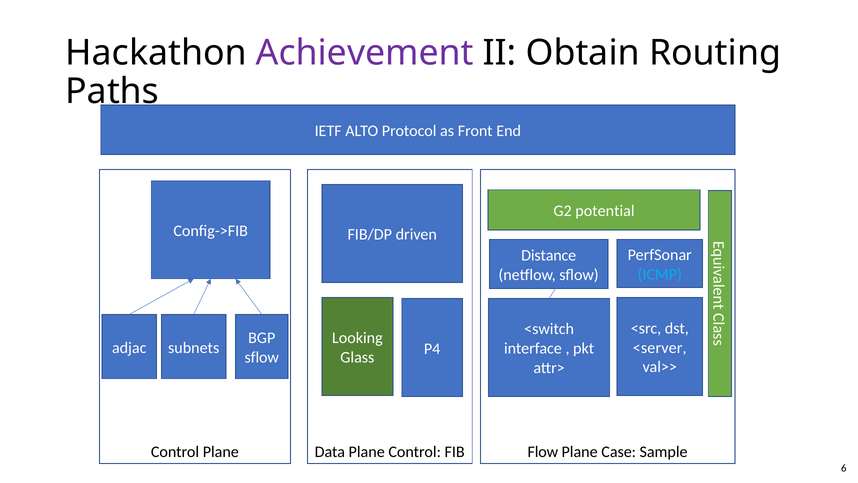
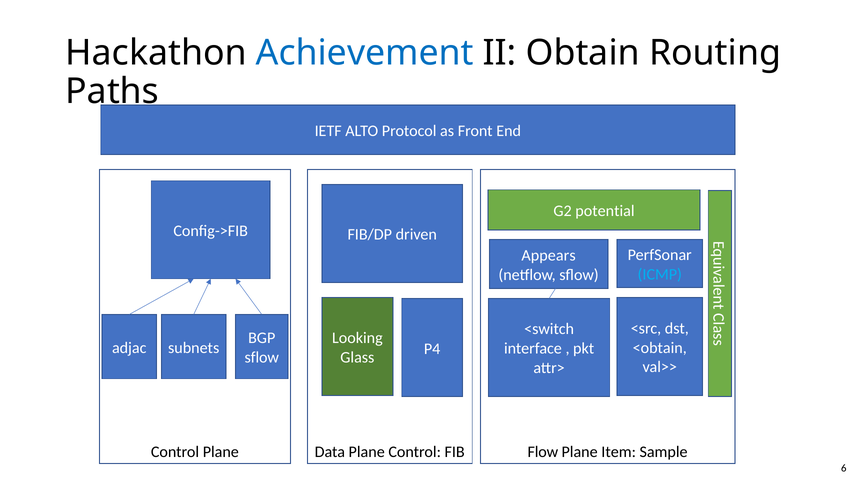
Achievement colour: purple -> blue (365, 53)
Distance: Distance -> Appears (549, 255)
<server: <server -> <obtain (660, 347)
Case: Case -> Item (619, 451)
